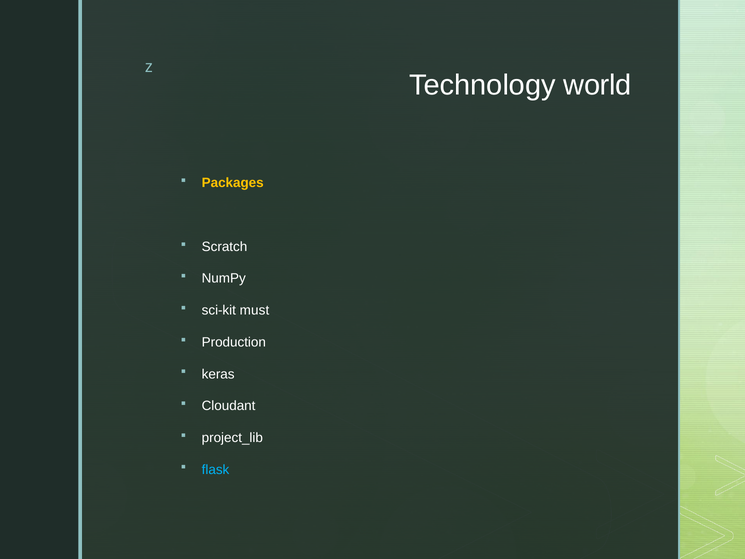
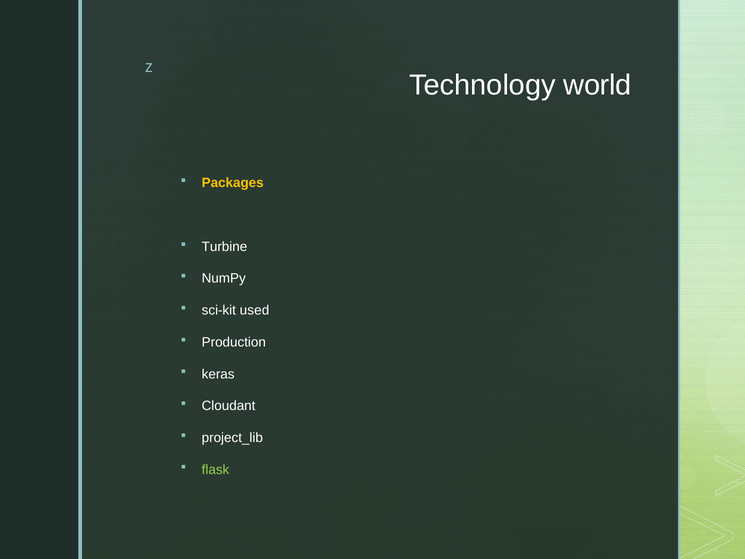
Scratch: Scratch -> Turbine (225, 247)
must: must -> used (255, 310)
flask colour: light blue -> light green (216, 469)
